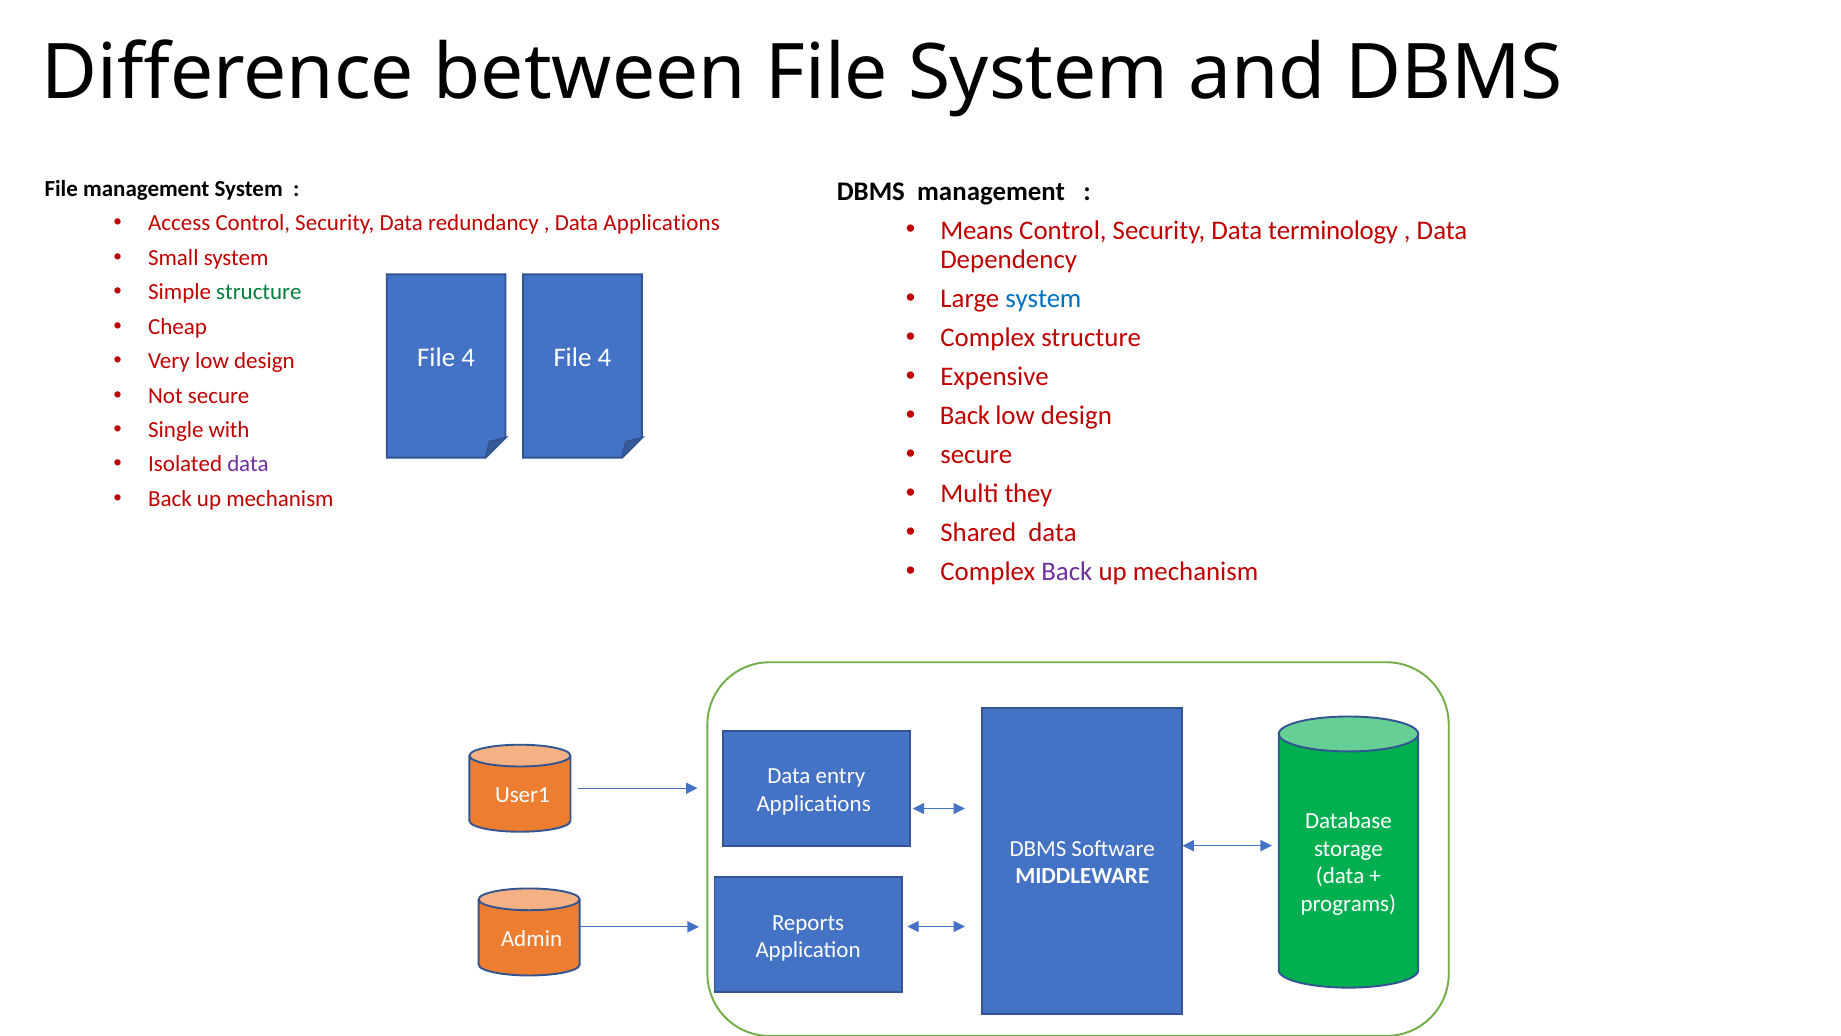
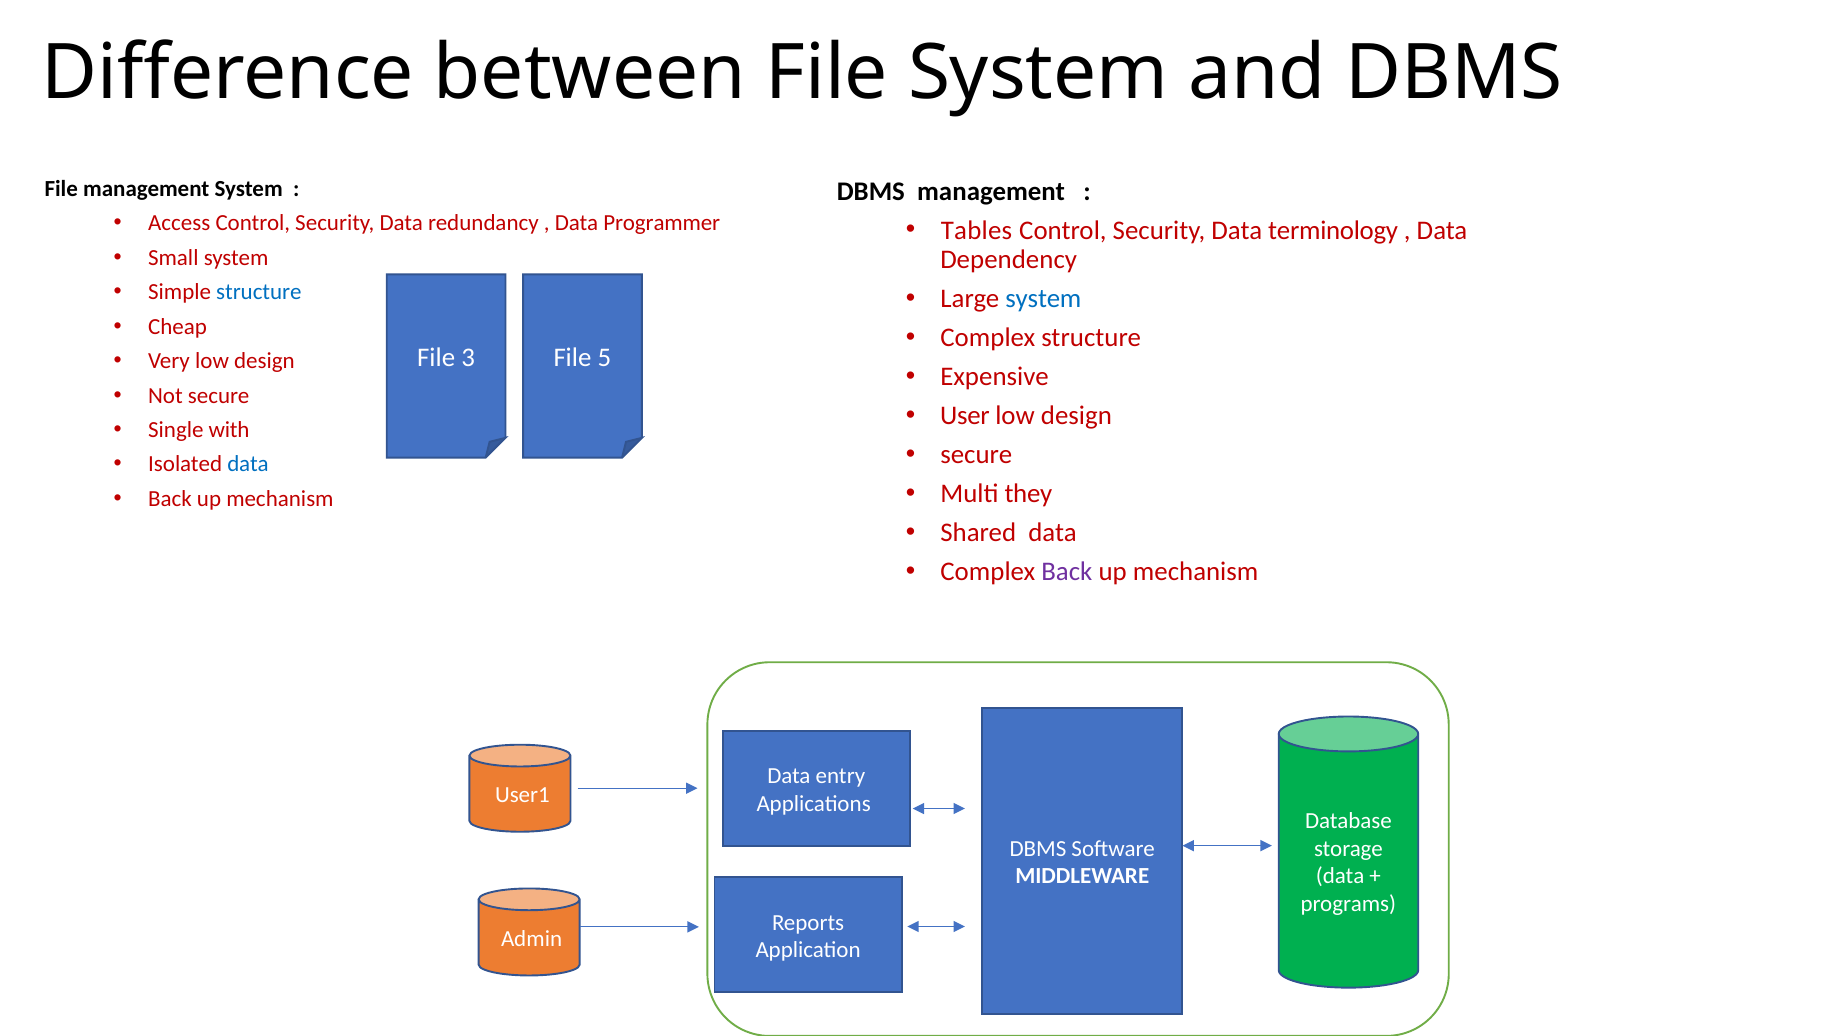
Data Applications: Applications -> Programmer (662, 223)
Means: Means -> Tables (977, 230)
structure colour: green -> blue (259, 292)
4: 4 -> 3 (468, 358)
4: 4 -> 5 (604, 358)
Back: Back -> User (965, 415)
data colour: purple -> blue (248, 464)
